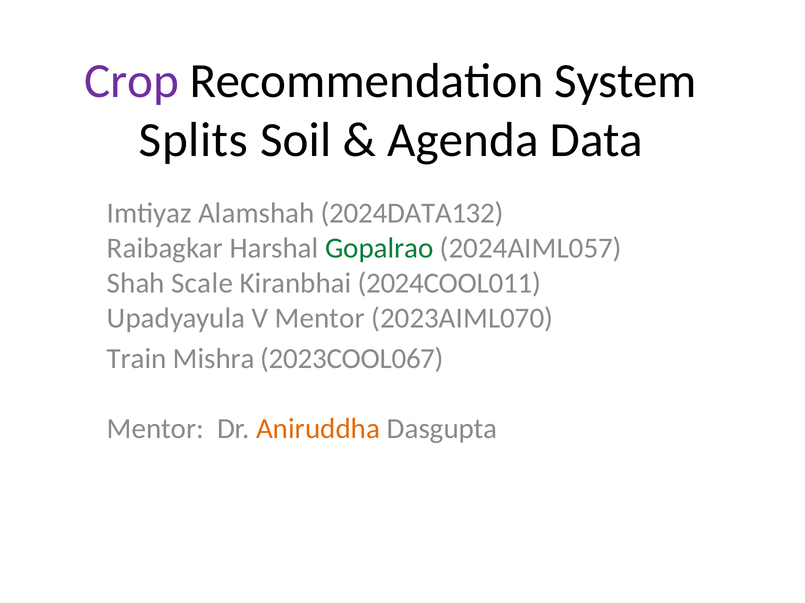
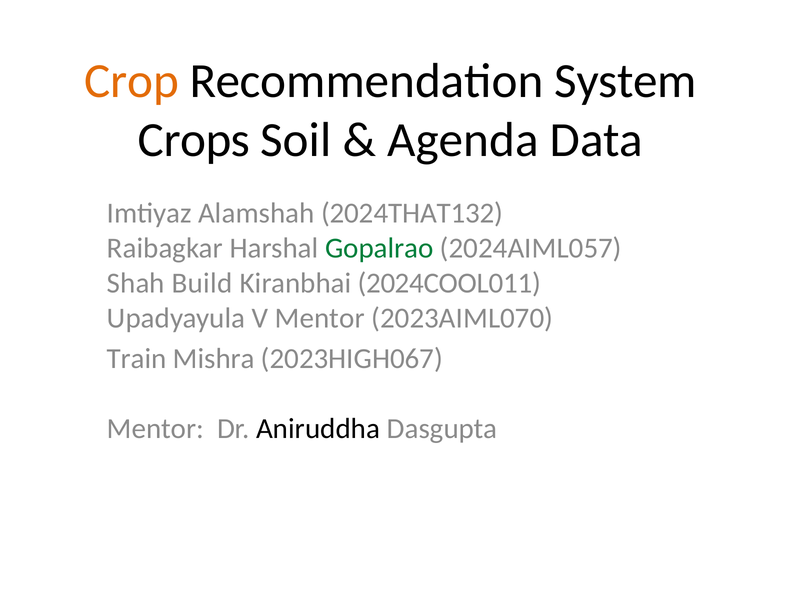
Crop colour: purple -> orange (132, 81)
Splits: Splits -> Crops (194, 140)
2024DATA132: 2024DATA132 -> 2024THAT132 (412, 214)
Scale: Scale -> Build (202, 284)
2023COOL067: 2023COOL067 -> 2023HIGH067 (352, 359)
Aniruddha colour: orange -> black (318, 429)
